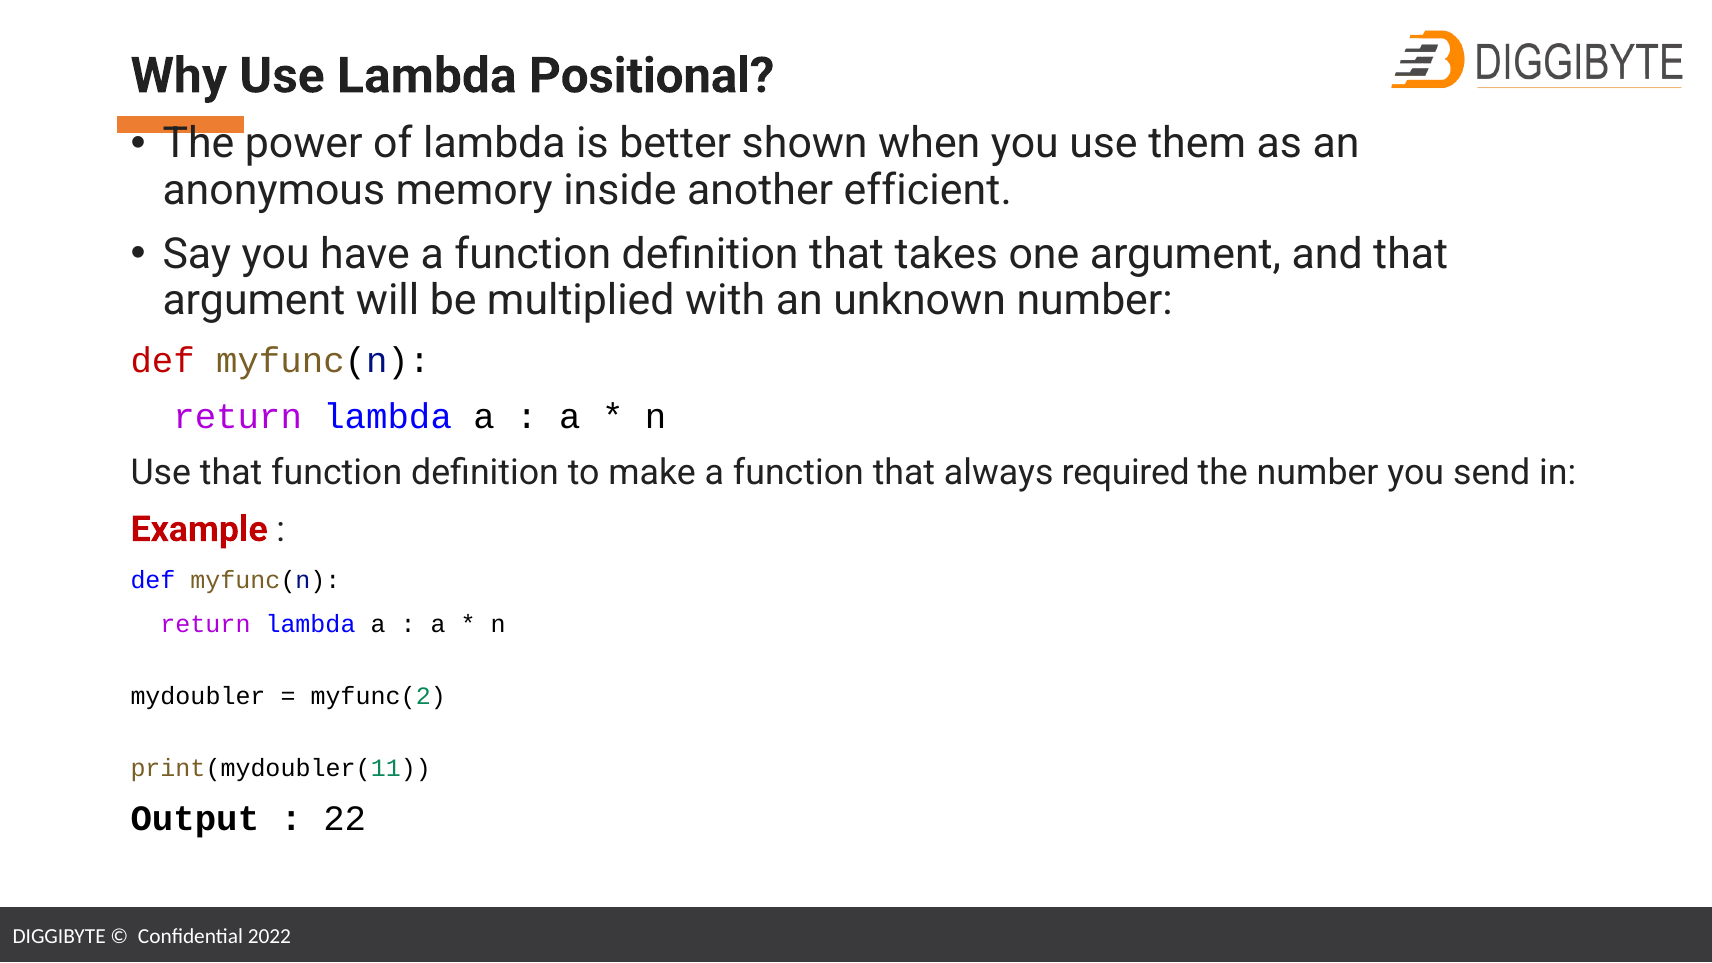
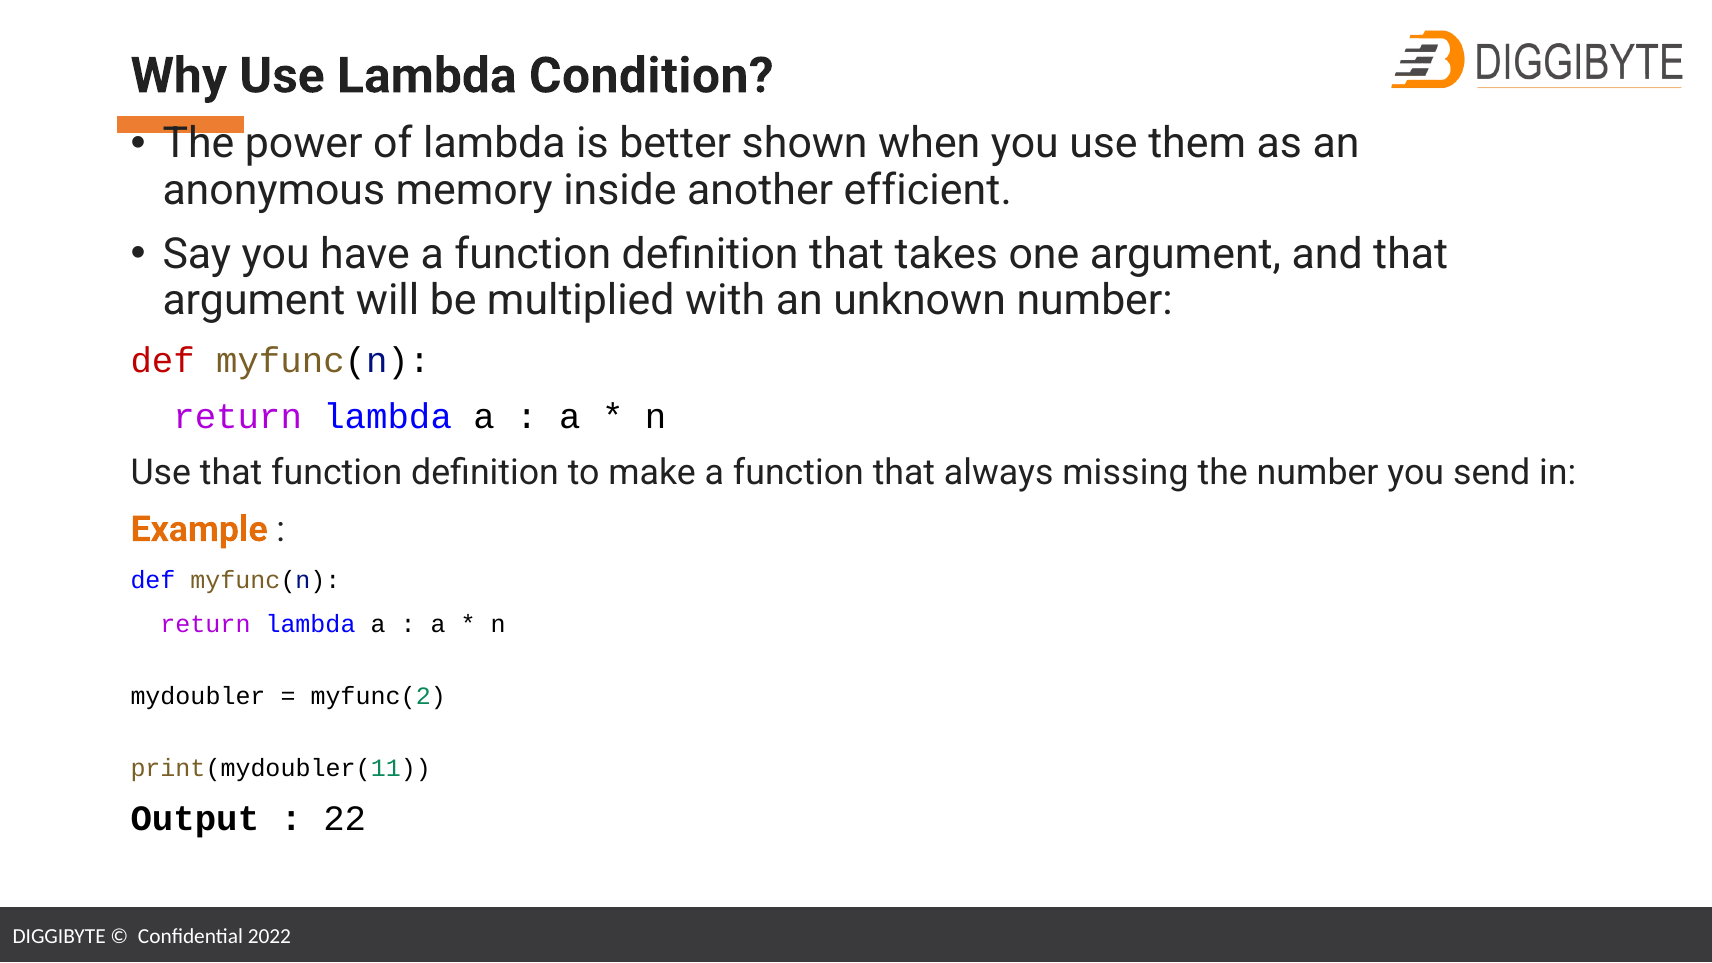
Positional: Positional -> Condition (651, 76)
required: required -> missing (1125, 473)
Example colour: red -> orange (199, 529)
